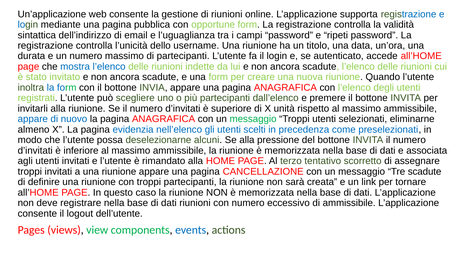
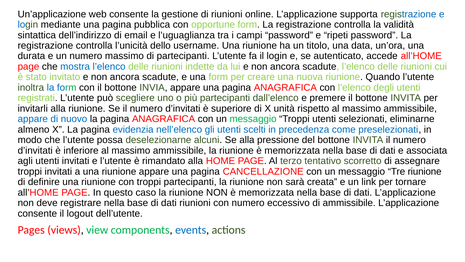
Tre scadute: scadute -> riunione (425, 171)
